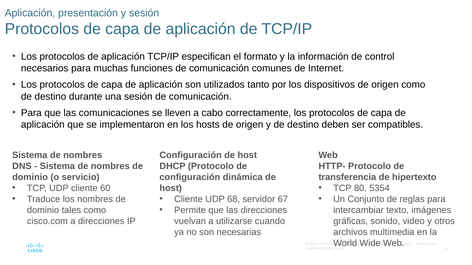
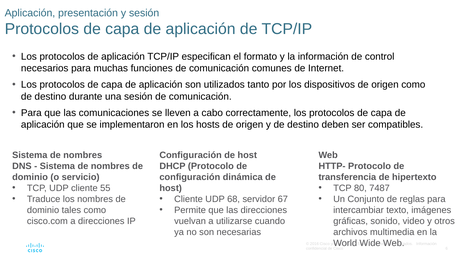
60: 60 -> 55 (105, 188)
5354: 5354 -> 7487 (380, 188)
